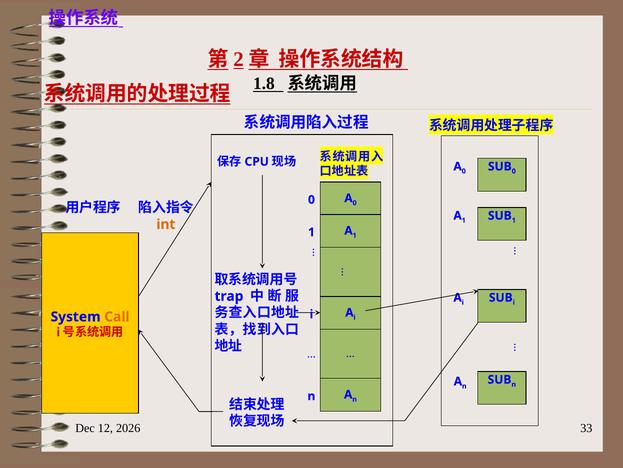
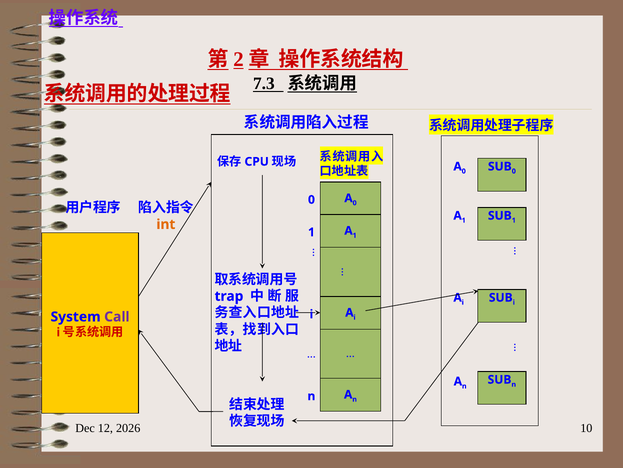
1.8: 1.8 -> 7.3 (264, 84)
Call colour: orange -> purple (117, 316)
33: 33 -> 10 (586, 427)
